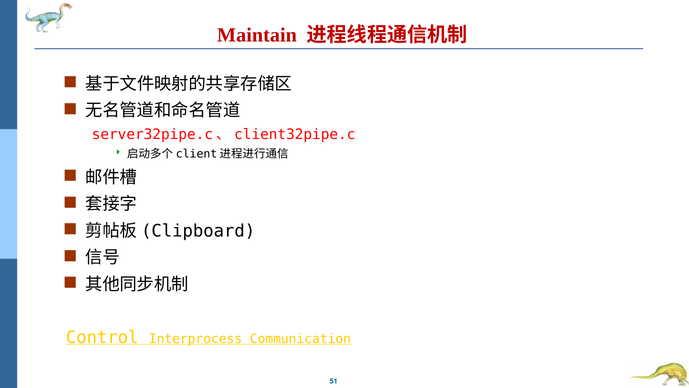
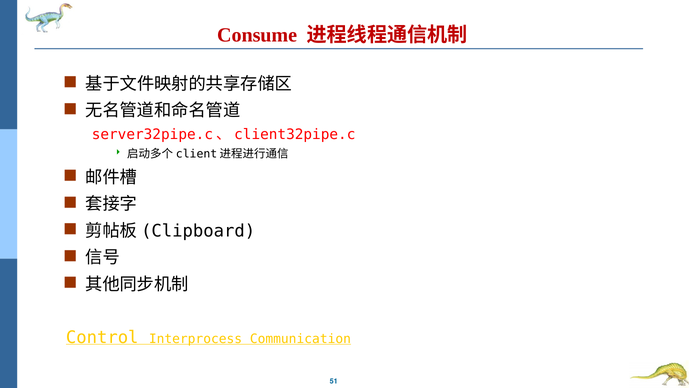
Maintain: Maintain -> Consume (257, 35)
